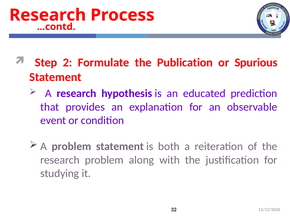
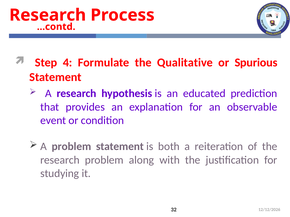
2: 2 -> 4 (68, 63)
Publication: Publication -> Qualitative (185, 63)
